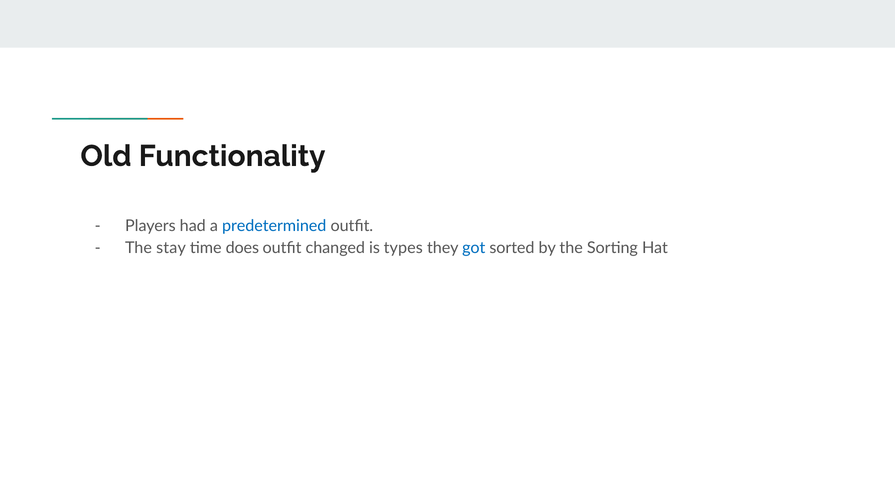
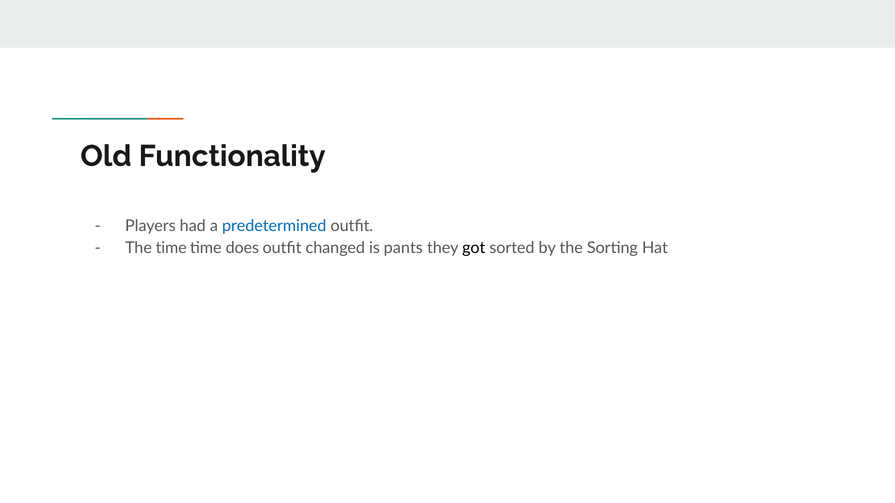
The stay: stay -> time (171, 248)
types: types -> pants (403, 248)
got colour: blue -> black (474, 248)
